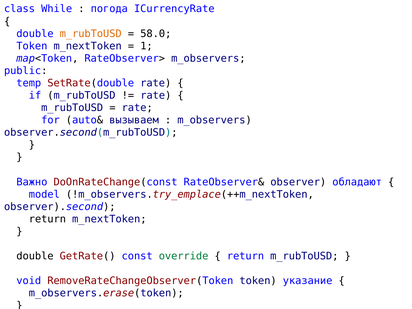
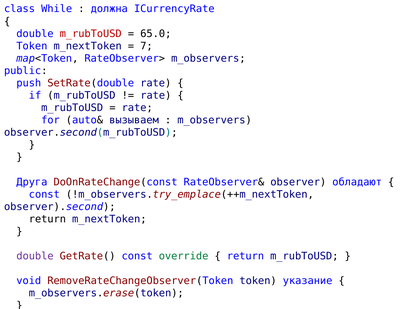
погода: погода -> должна (109, 9)
m_rubToUSD colour: orange -> red (91, 34)
58.0: 58.0 -> 65.0 (156, 34)
1: 1 -> 7 (146, 46)
temp: temp -> push (29, 83)
Важно: Важно -> Друга (32, 182)
model: model -> const (44, 194)
double colour: black -> purple (35, 256)
